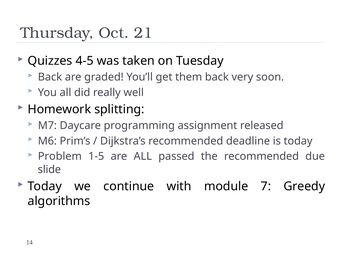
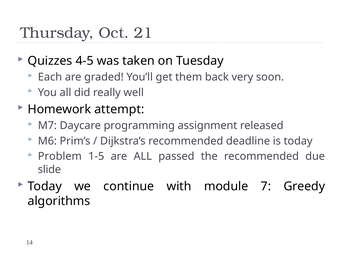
Back: Back -> Each (50, 77)
splitting: splitting -> attempt (119, 109)
